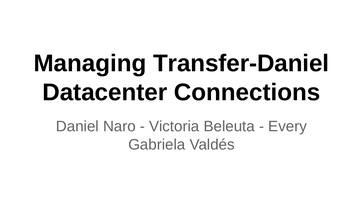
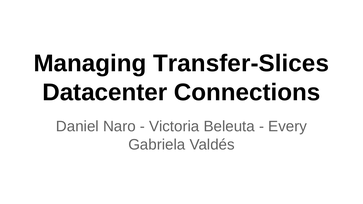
Transfer-Daniel: Transfer-Daniel -> Transfer-Slices (241, 63)
